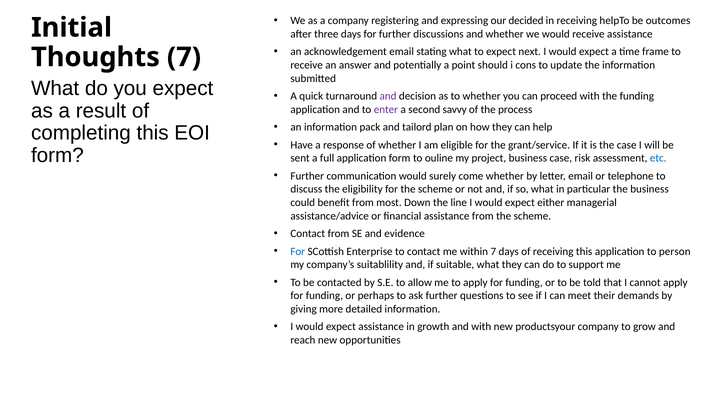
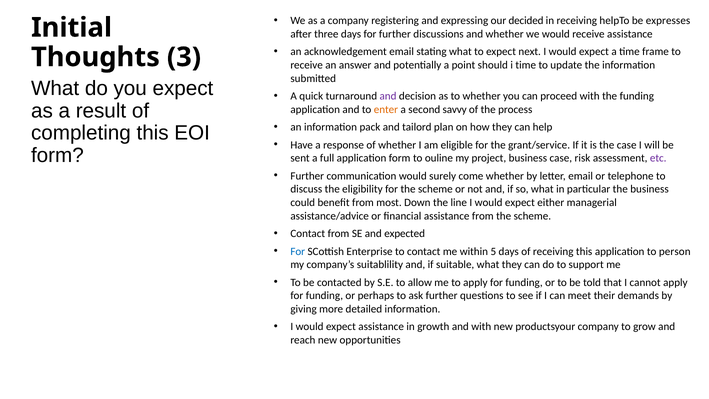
outcomes: outcomes -> expresses (668, 21)
Thoughts 7: 7 -> 3 (184, 57)
i cons: cons -> time (526, 65)
enter colour: purple -> orange (386, 109)
etc colour: blue -> purple (658, 158)
evidence: evidence -> expected (405, 233)
within 7: 7 -> 5 (493, 251)
